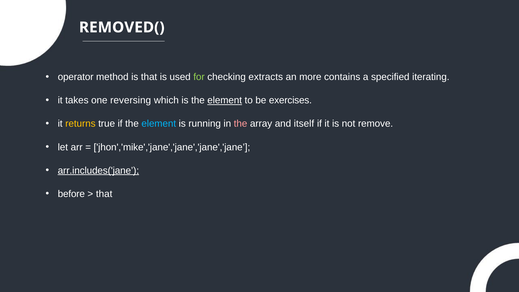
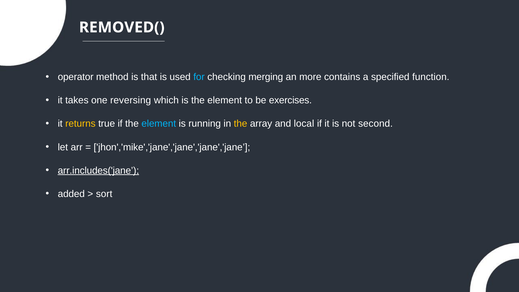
for colour: light green -> light blue (199, 77)
extracts: extracts -> merging (266, 77)
iterating: iterating -> function (431, 77)
element underline: present -> none (225, 100)
the colour: pink -> yellow (241, 124)
itself: itself -> local (304, 124)
remove: remove -> second (376, 124)
before: before -> added (71, 194)
that: that -> sort (104, 194)
